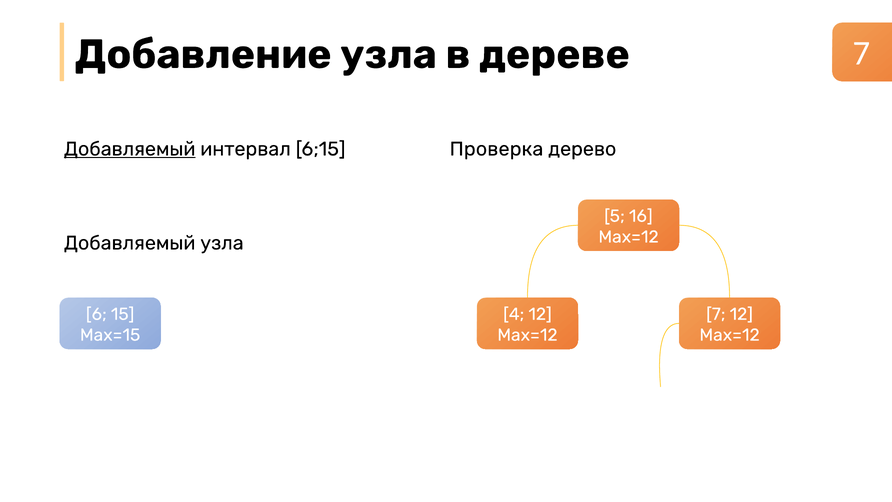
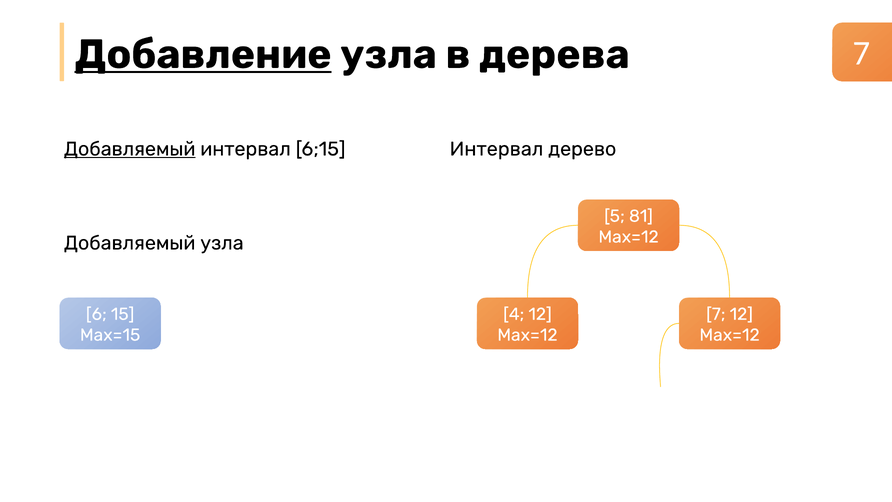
Добавление underline: none -> present (203, 54)
дереве: дереве -> дерева (554, 54)
6;15 Проверка: Проверка -> Интервал (496, 149)
16: 16 -> 81 (641, 216)
